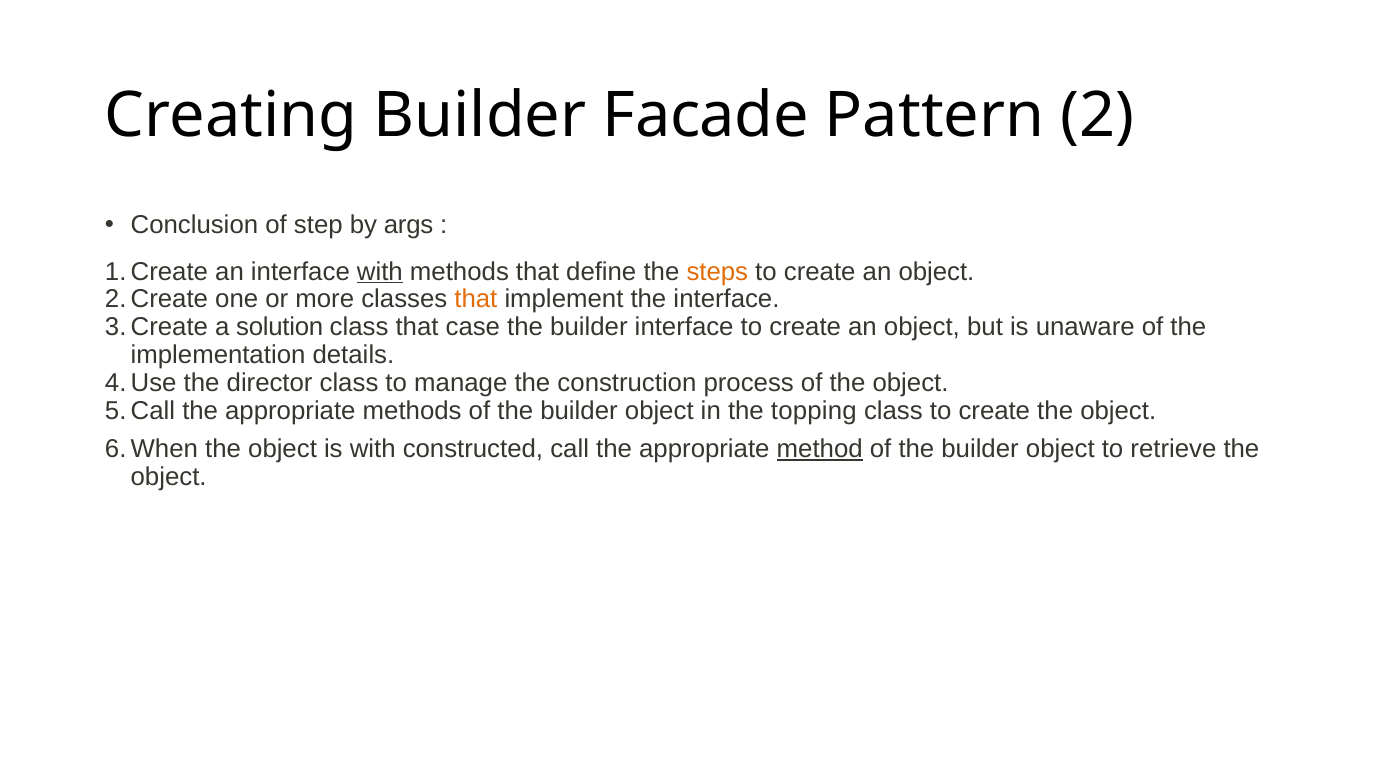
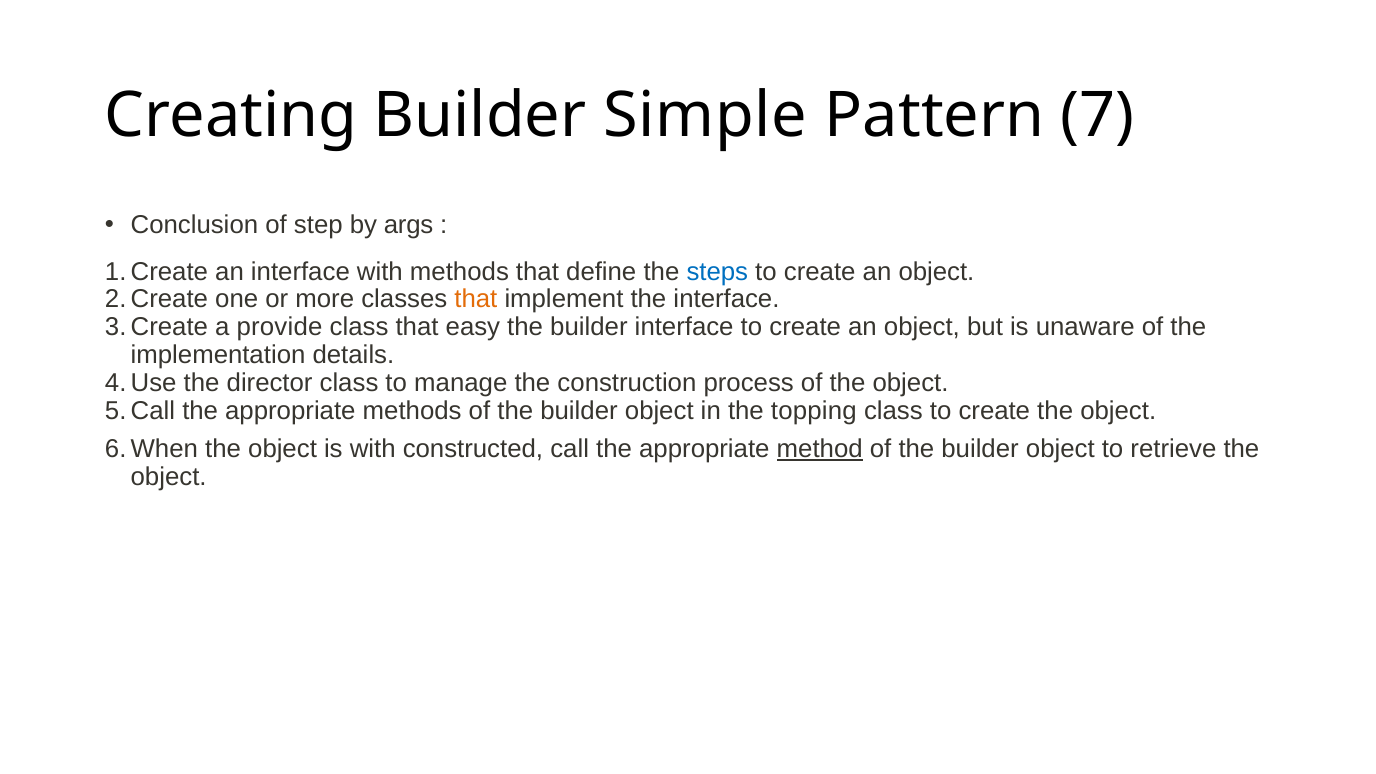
Facade: Facade -> Simple (705, 116)
2: 2 -> 7 (1098, 116)
with underline: present -> none (380, 272)
steps colour: orange -> blue (717, 272)
solution: solution -> provide (279, 327)
case: case -> easy (473, 327)
